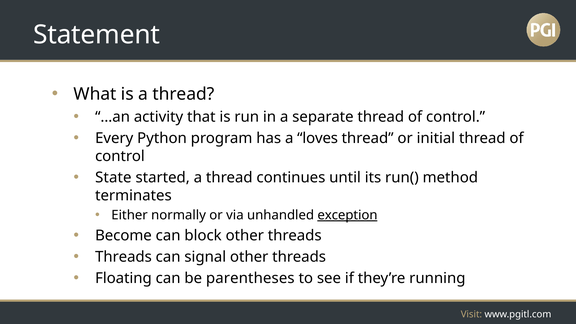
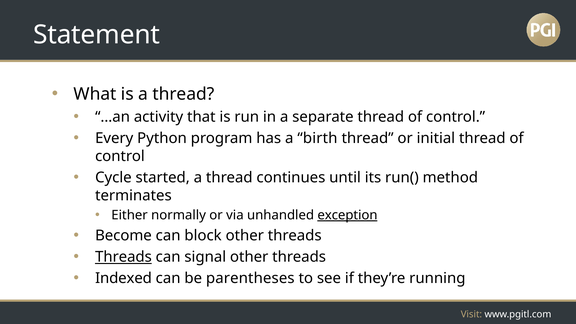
loves: loves -> birth (317, 138)
State: State -> Cycle (113, 178)
Threads underline: none -> present (123, 257)
Floating: Floating -> Indexed (123, 278)
